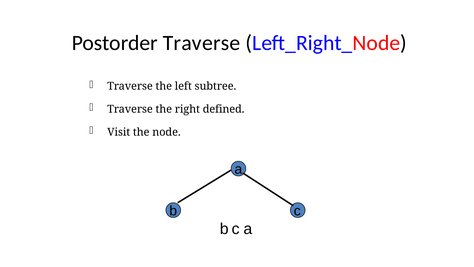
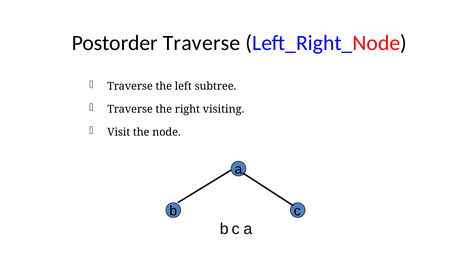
defined: defined -> visiting (224, 109)
